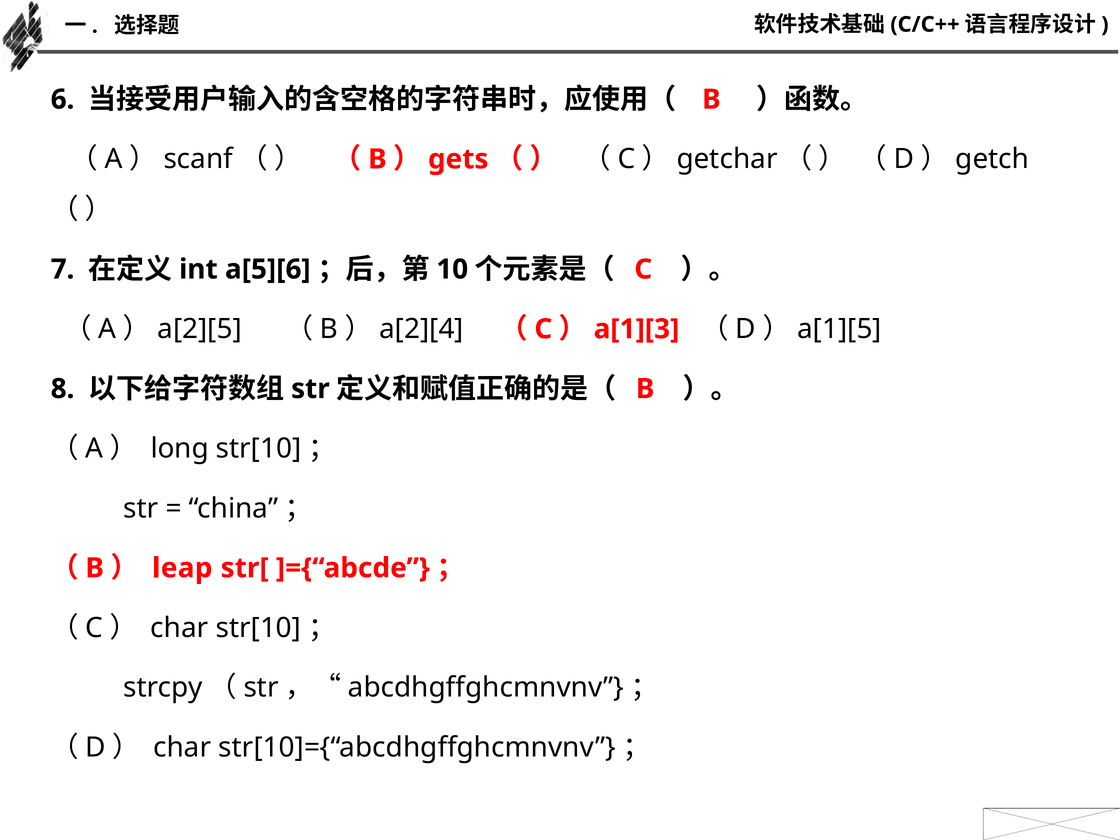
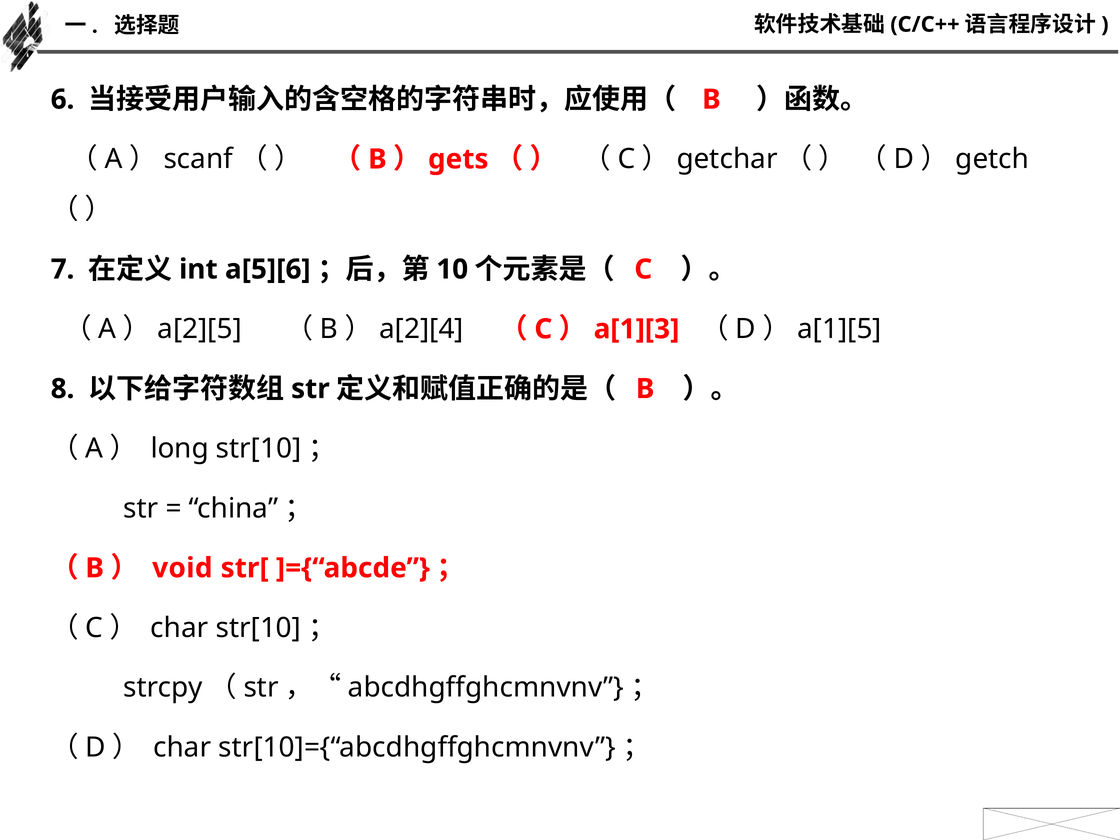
leap: leap -> void (182, 568)
